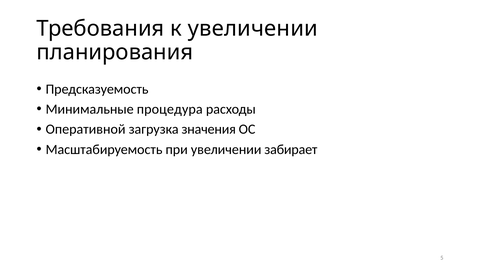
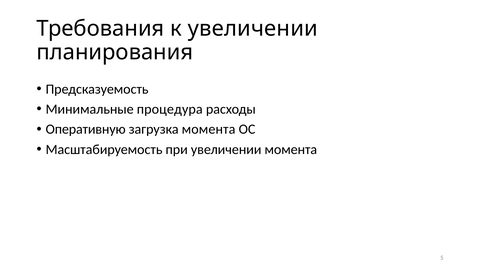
Оперативной: Оперативной -> Оперативную (86, 129)
загрузка значения: значения -> момента (209, 129)
увеличении забирает: забирает -> момента (291, 149)
